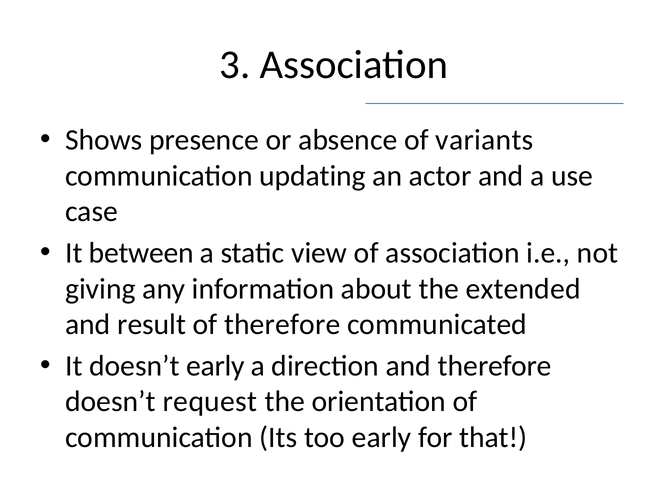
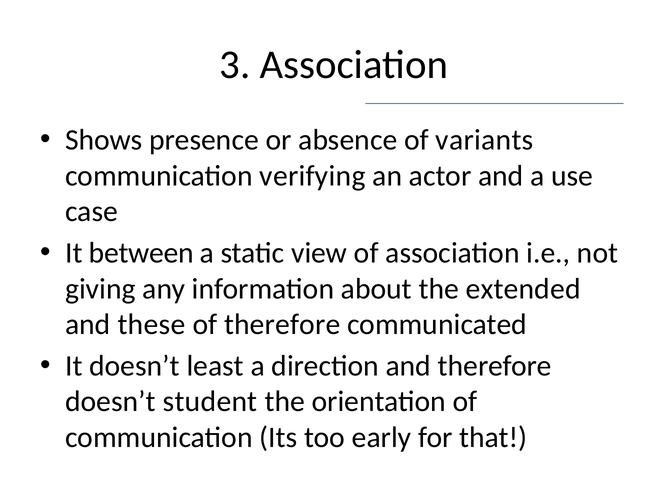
updating: updating -> verifying (312, 176)
result: result -> these (152, 324)
doesn’t early: early -> least (215, 366)
request: request -> student (210, 402)
